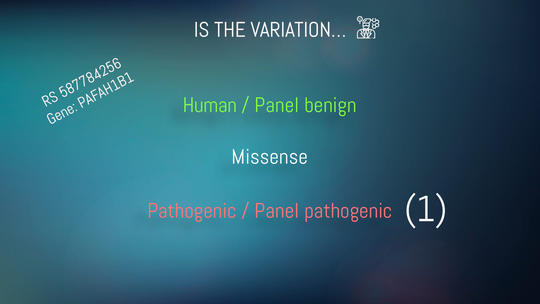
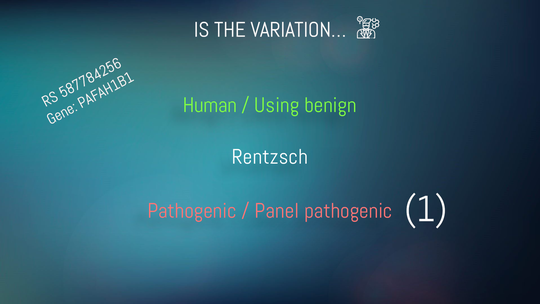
Panel: Panel -> Using (277, 105)
Missense: Missense -> Rentzsch (270, 157)
